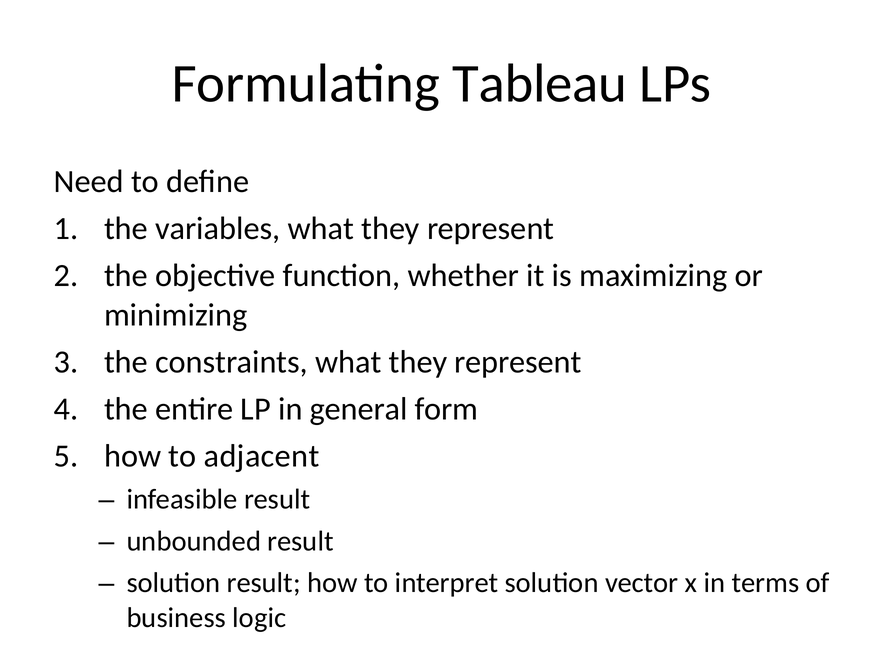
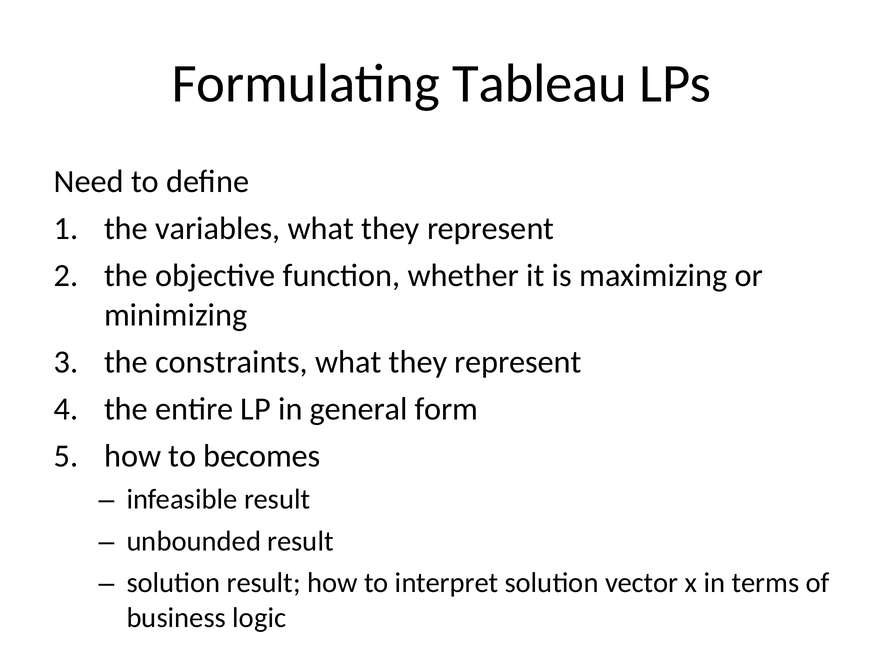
adjacent: adjacent -> becomes (262, 456)
